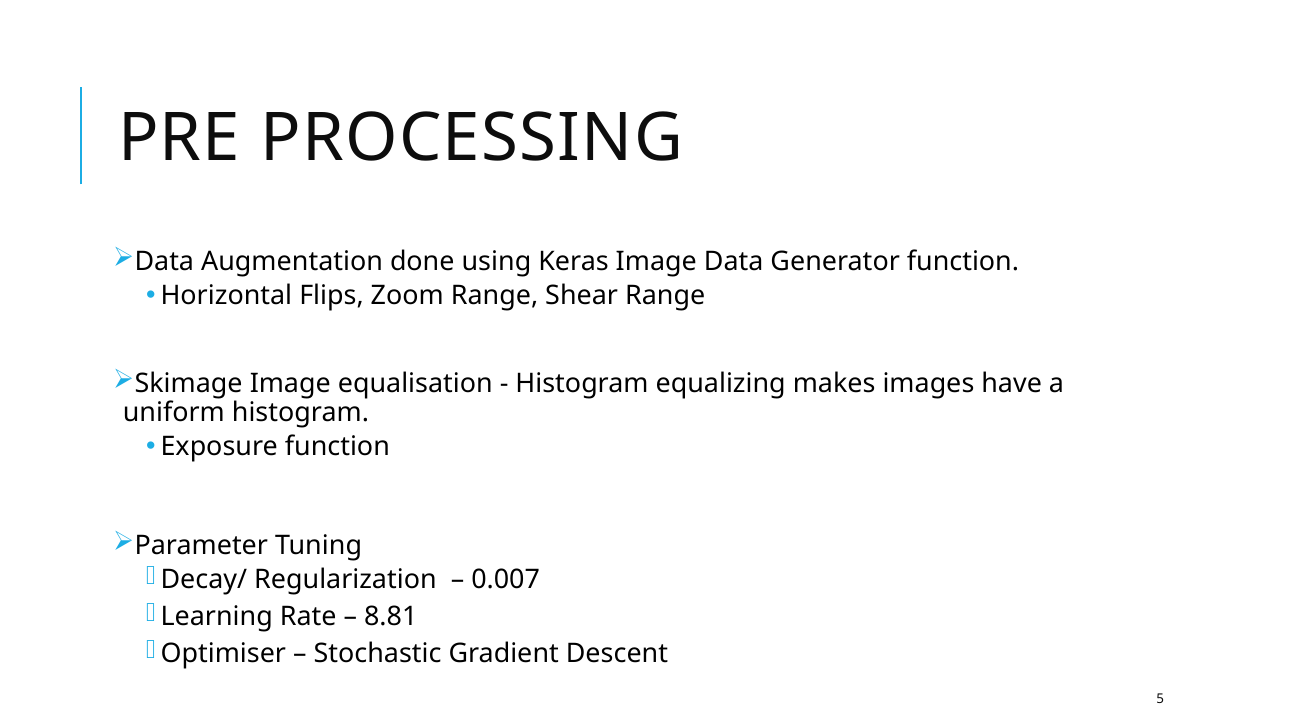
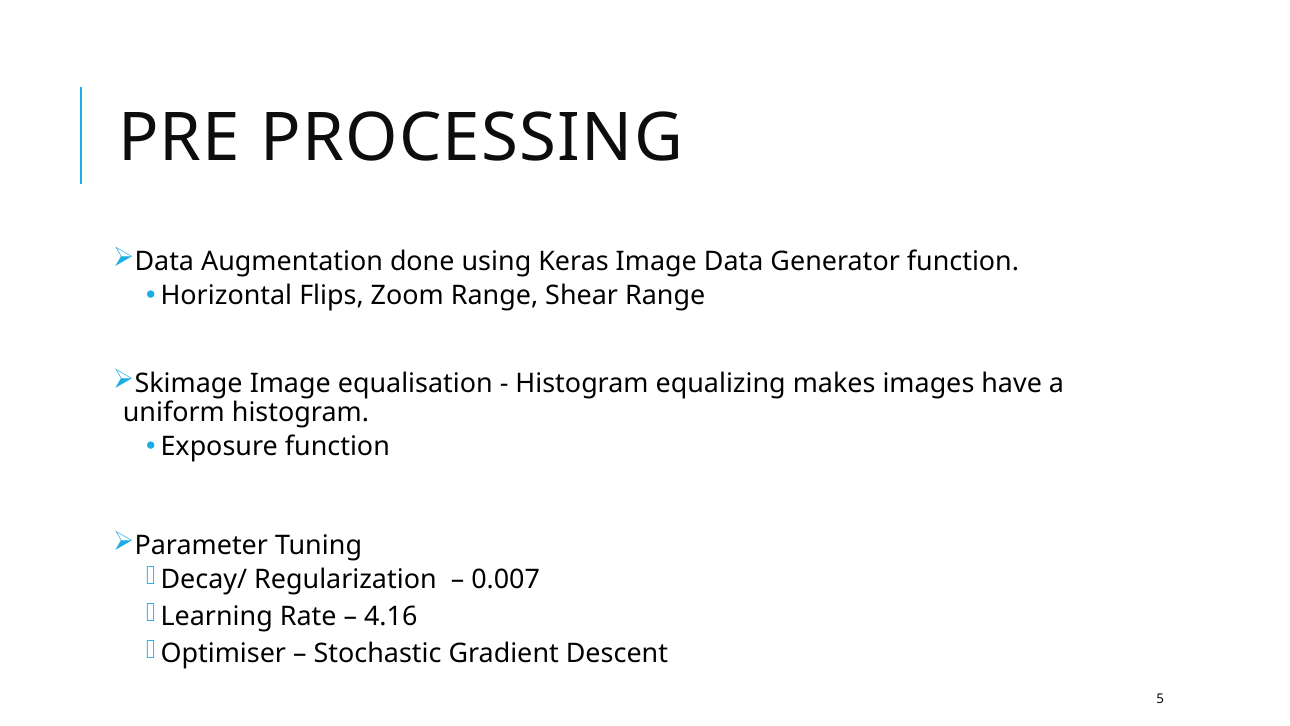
8.81: 8.81 -> 4.16 (391, 616)
